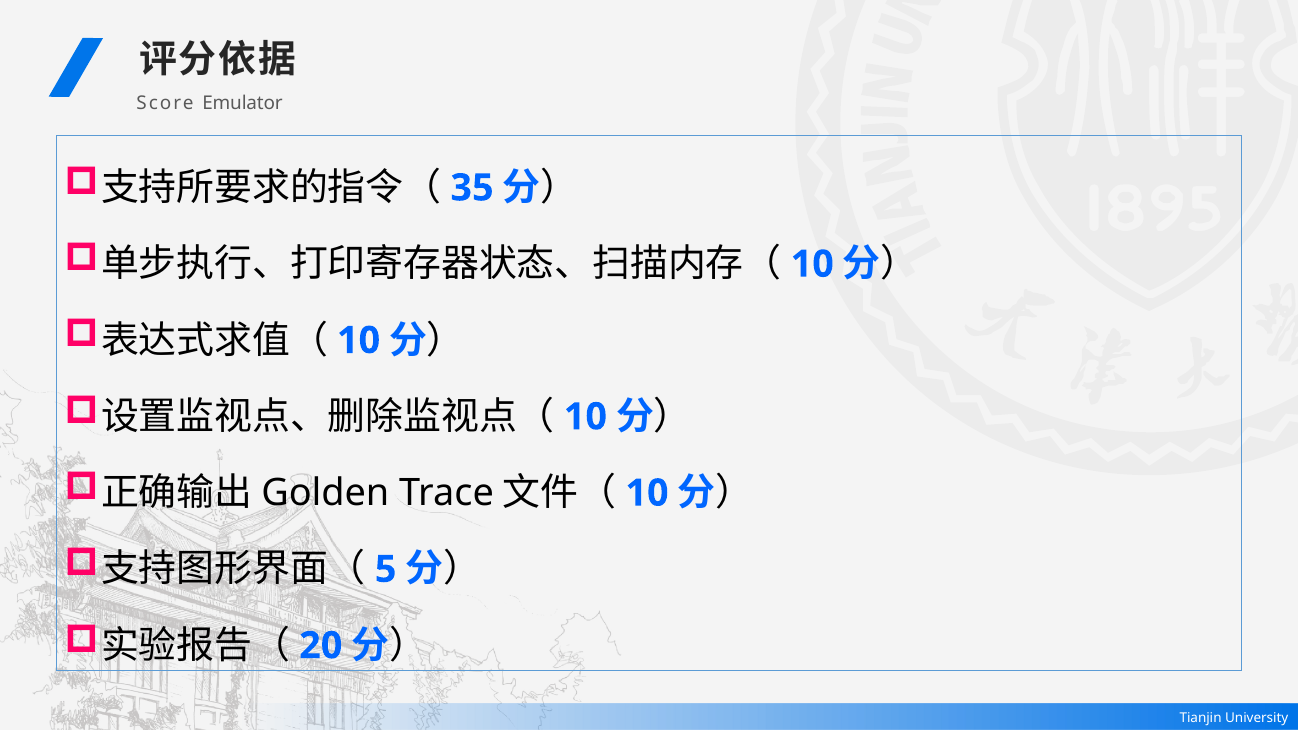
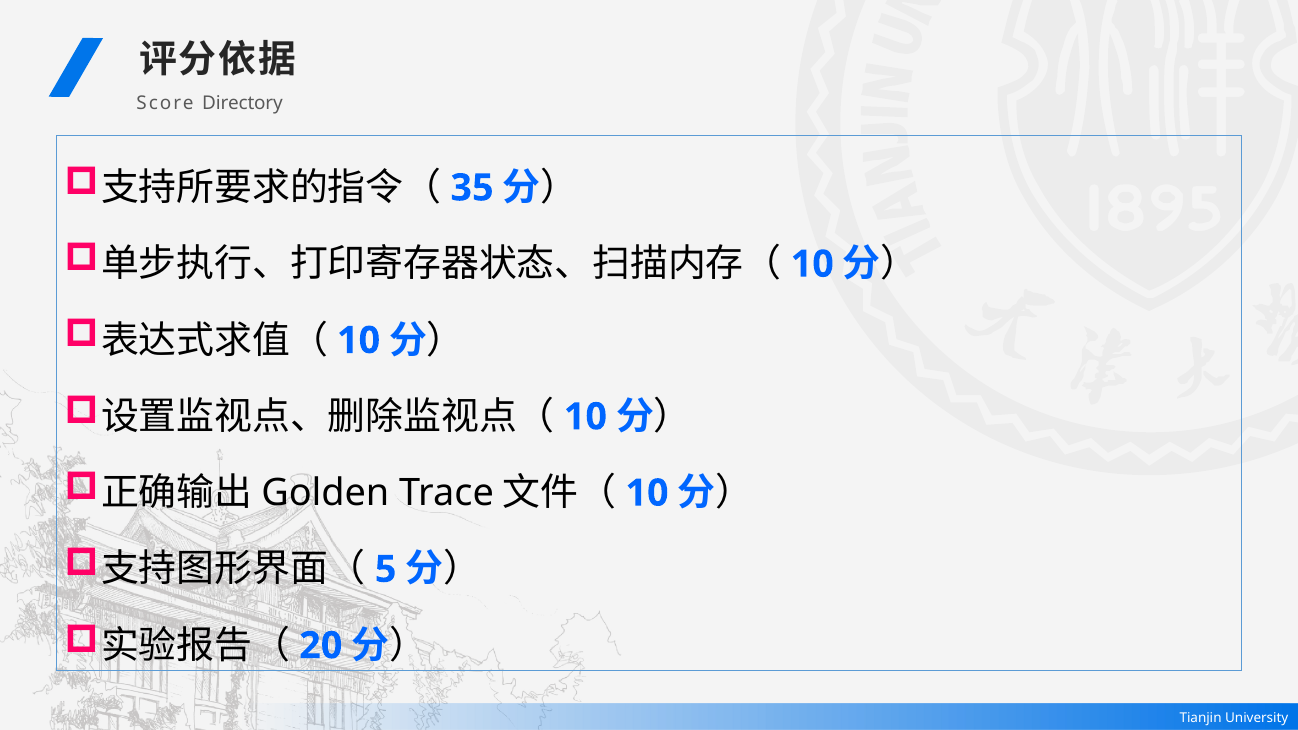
Emulator: Emulator -> Directory (243, 103)
